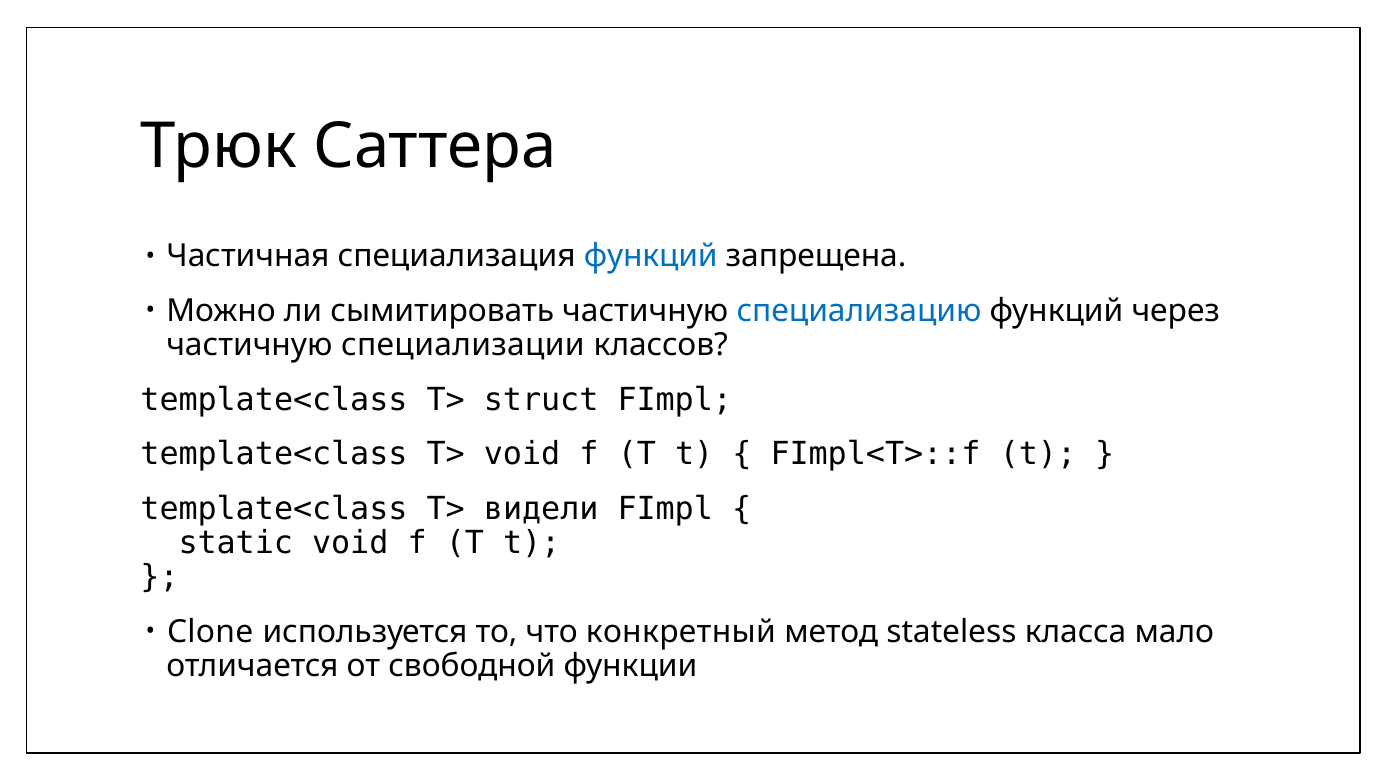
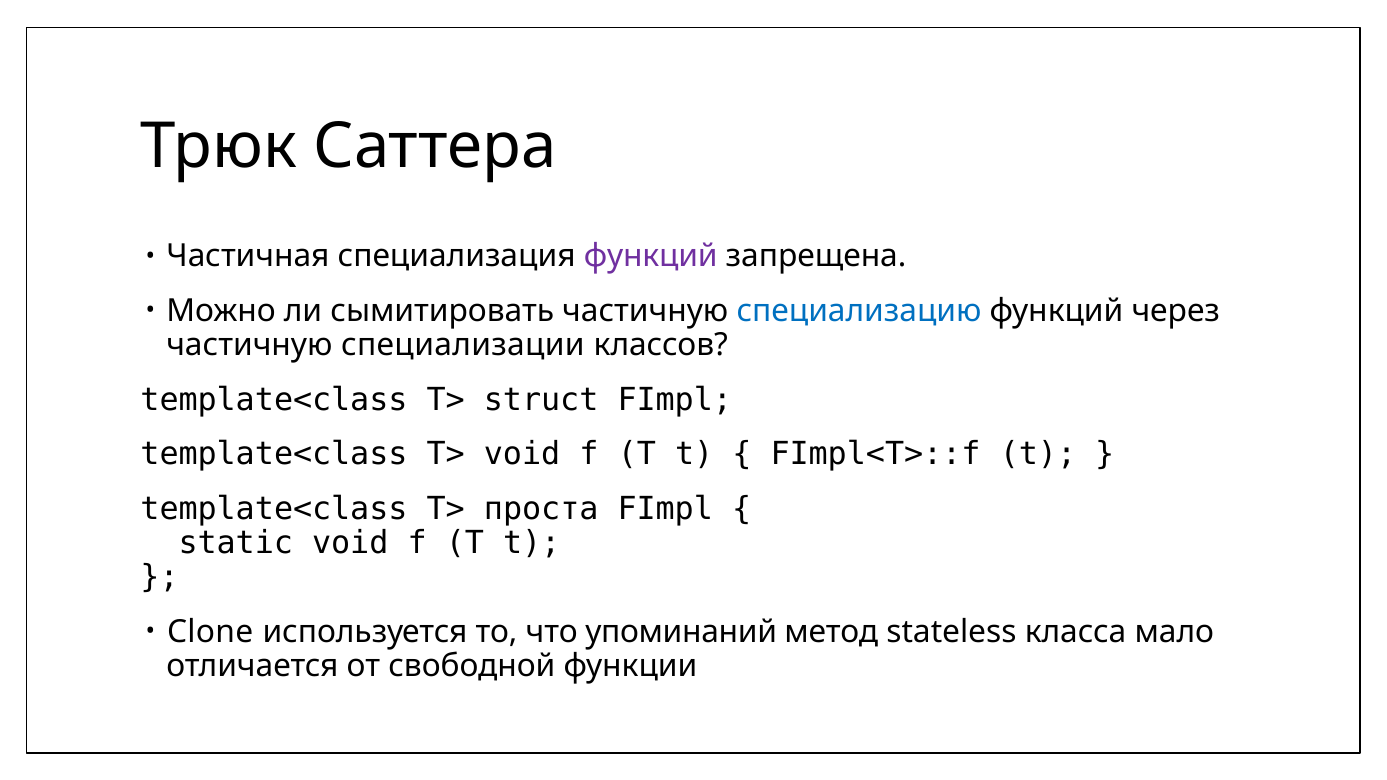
функций colour: blue -> purple (651, 256)
видели: видели -> проста (541, 509)
конкретный: конкретный -> упоминаний (681, 632)
